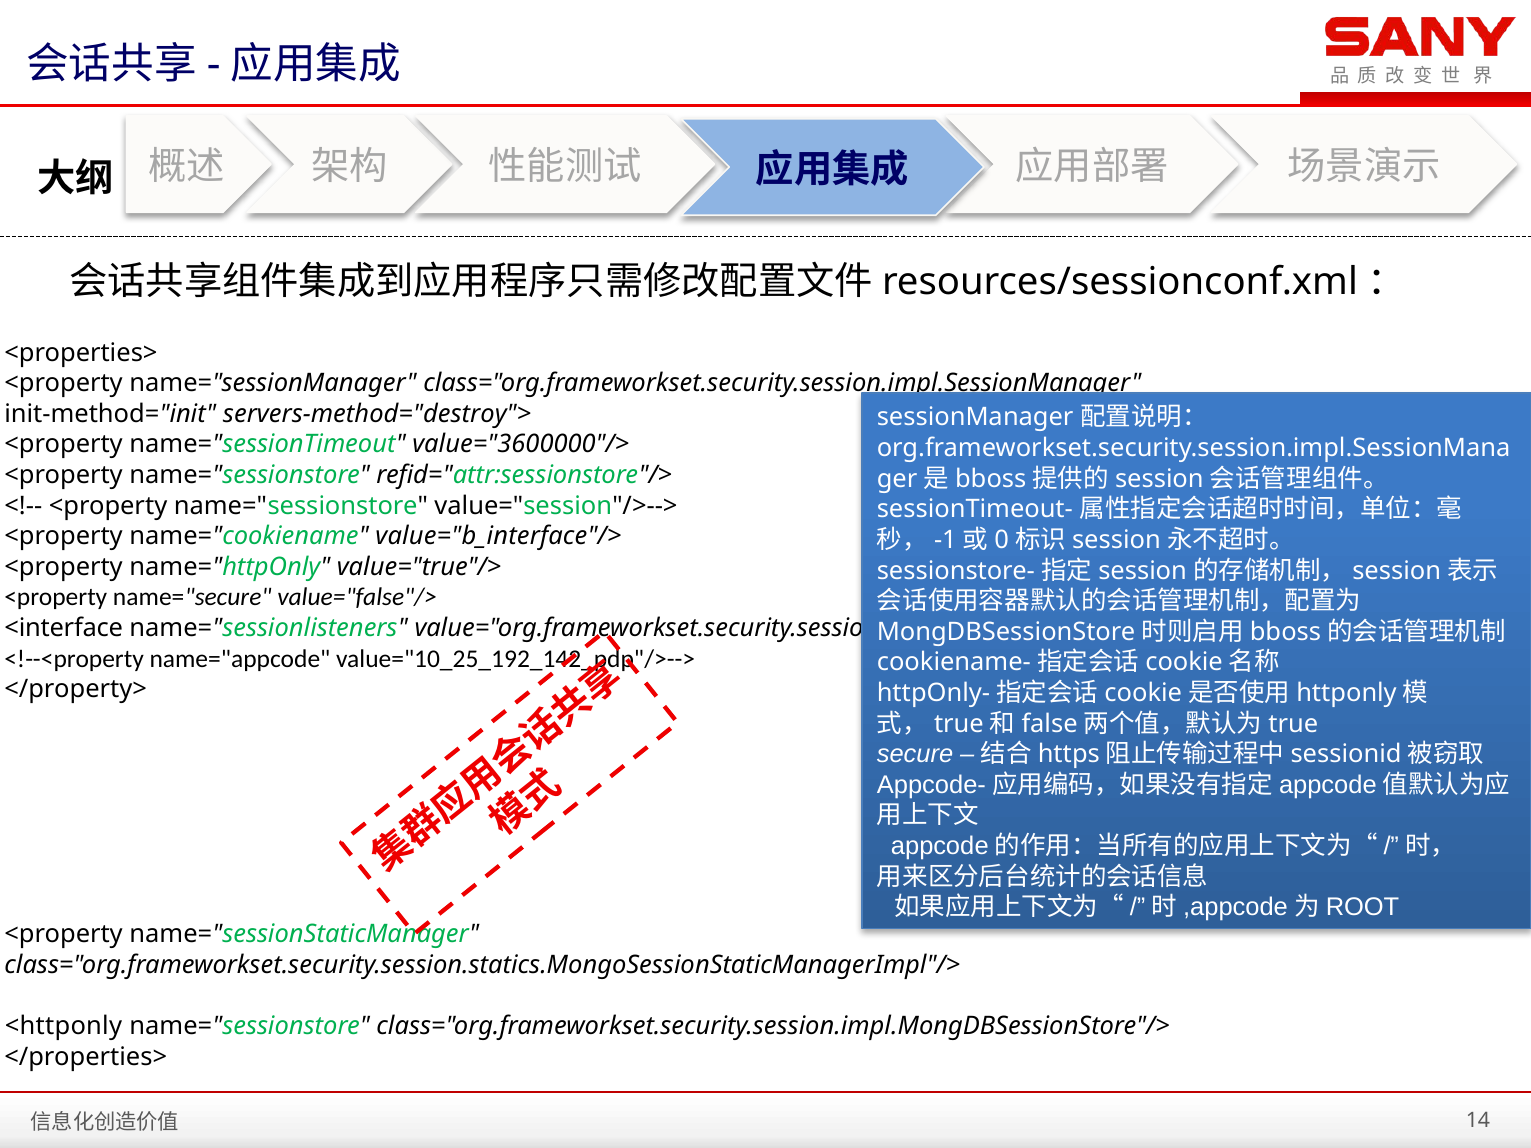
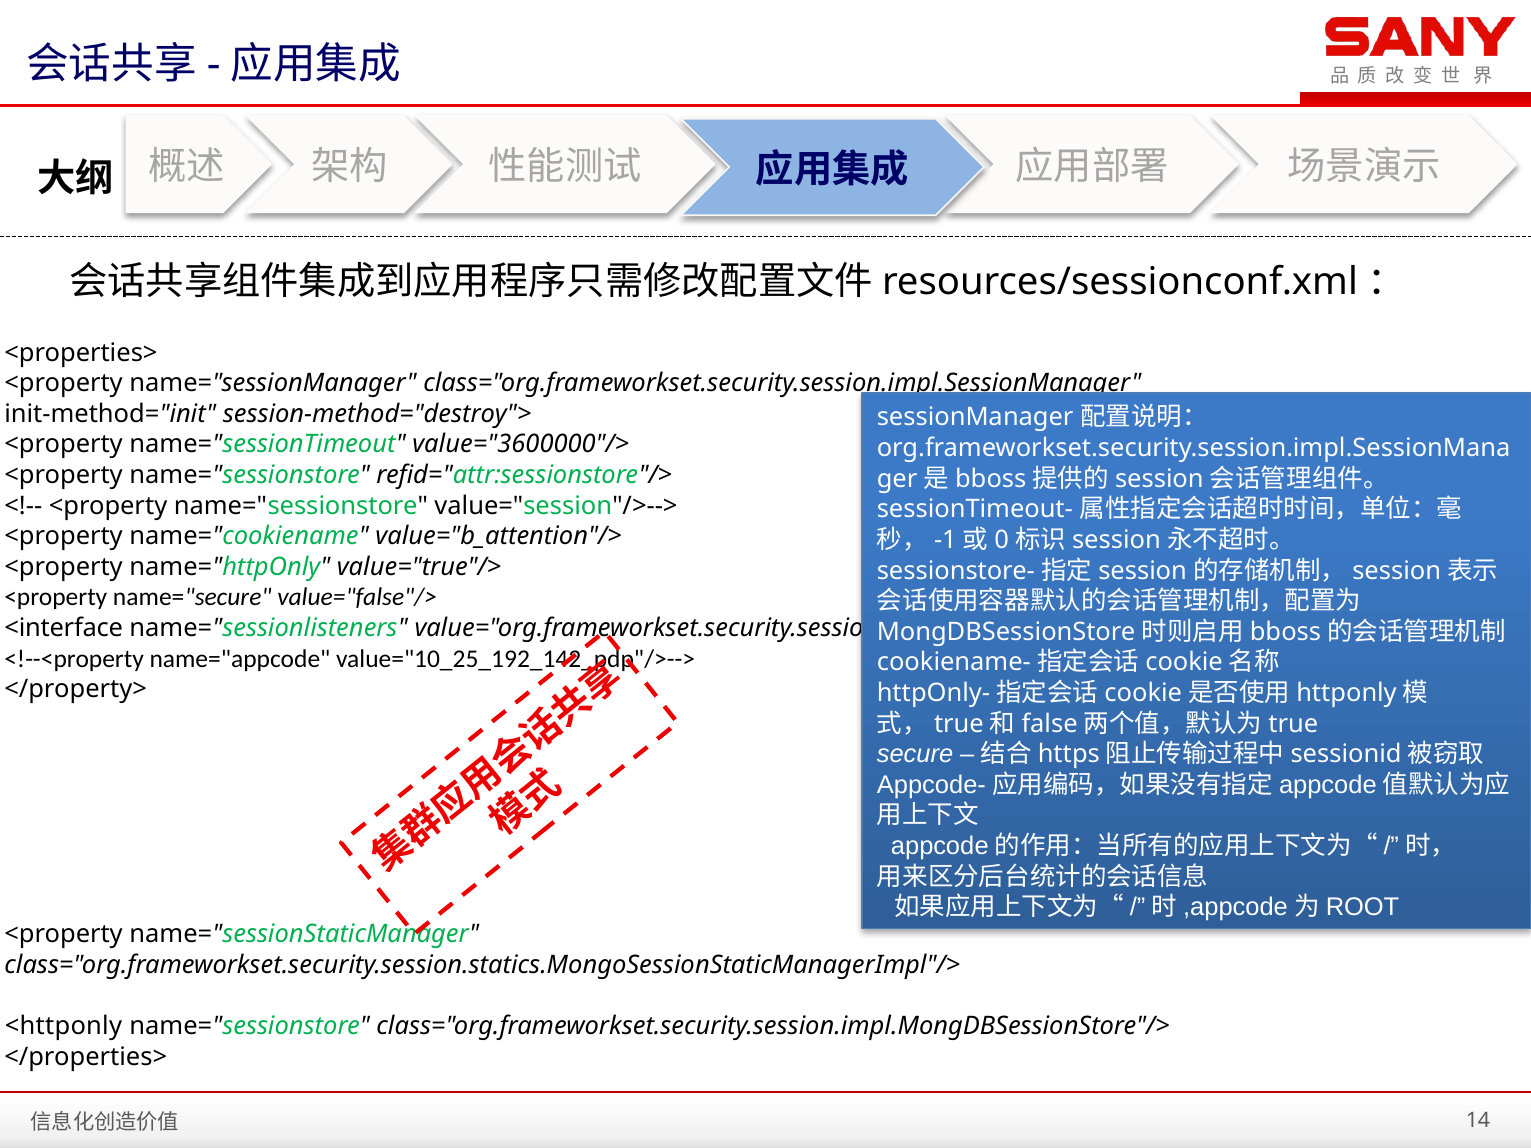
servers-method="destroy">: servers-method="destroy"> -> session-method="destroy"> (377, 414)
value="b_interface"/>: value="b_interface"/> -> value="b_attention"/> (499, 536)
